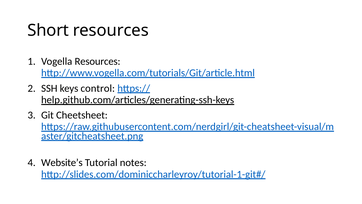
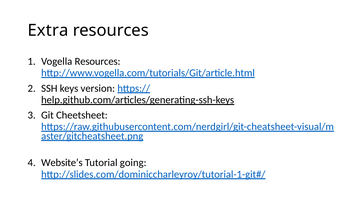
Short: Short -> Extra (48, 30)
control: control -> version (98, 88)
notes: notes -> going (133, 162)
